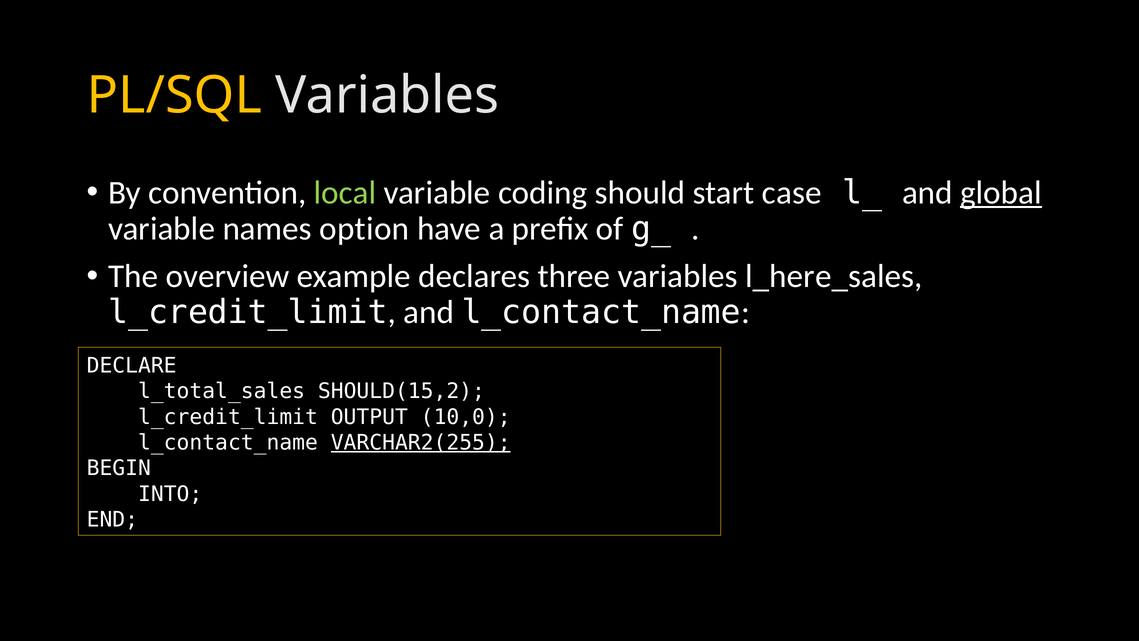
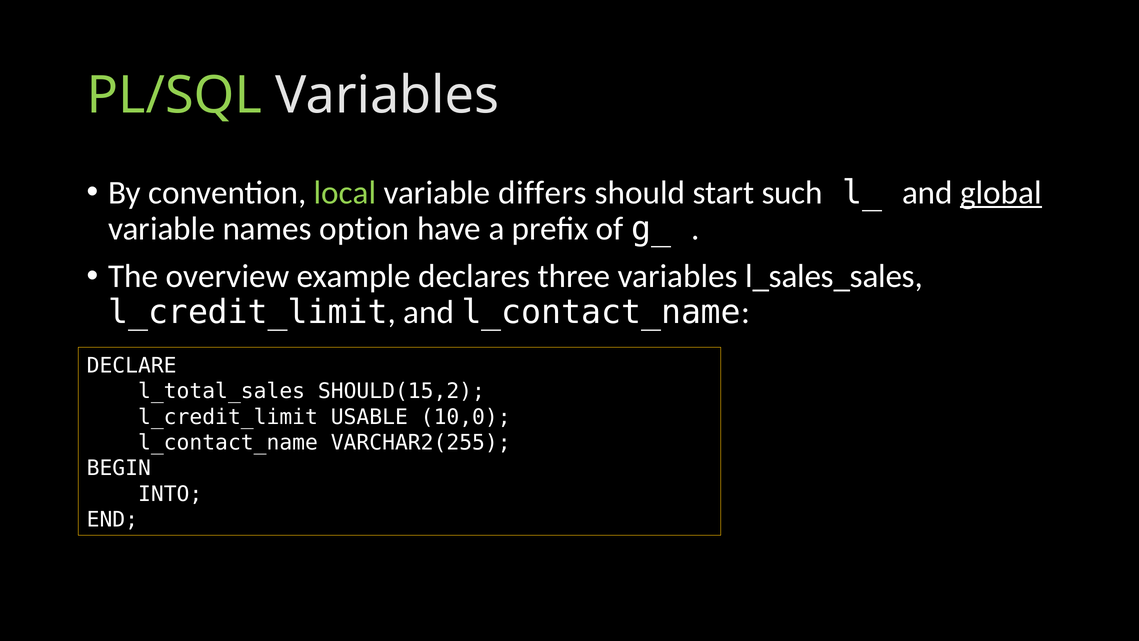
PL/SQL colour: yellow -> light green (174, 96)
coding: coding -> differs (542, 193)
case: case -> such (792, 193)
l_here_sales: l_here_sales -> l_sales_sales (834, 276)
OUTPUT: OUTPUT -> USABLE (369, 417)
VARCHAR2(255 underline: present -> none (421, 442)
